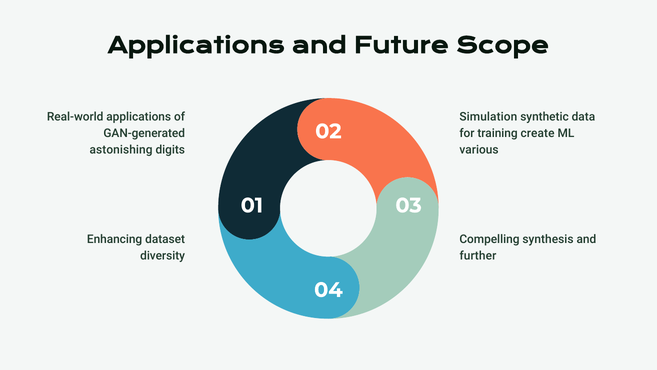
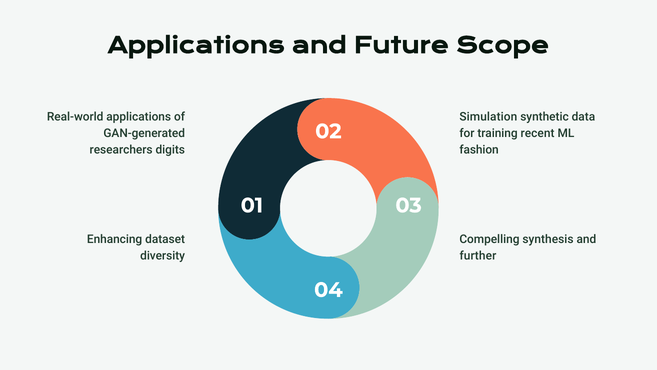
create: create -> recent (538, 133)
astonishing: astonishing -> researchers (121, 150)
various: various -> fashion (479, 150)
